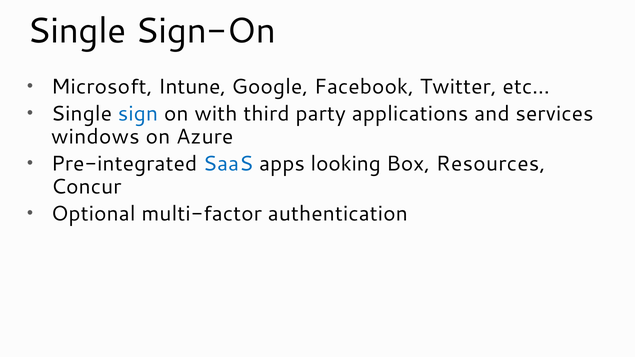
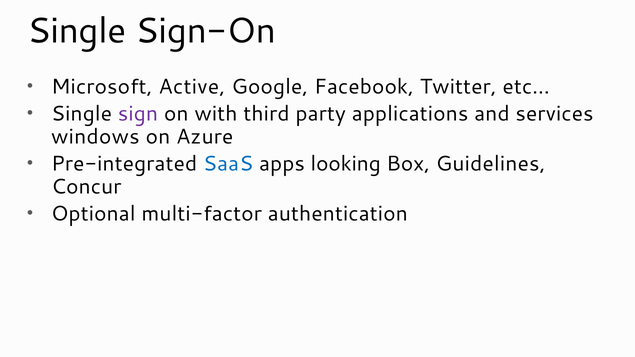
Intune: Intune -> Active (192, 87)
sign colour: blue -> purple (138, 114)
Resources: Resources -> Guidelines (491, 164)
